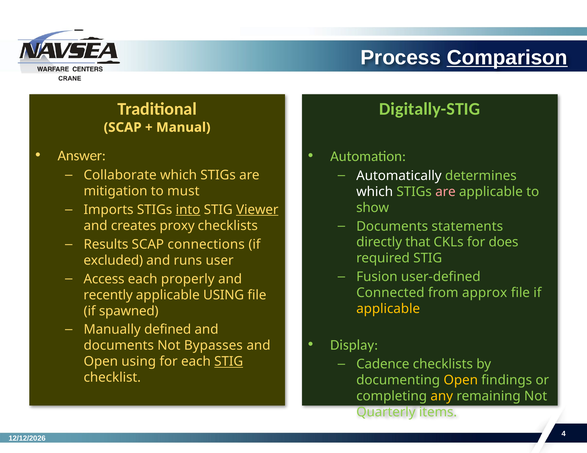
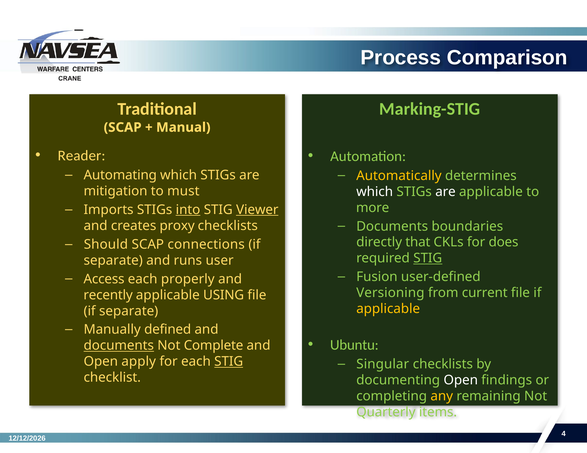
Comparison underline: present -> none (507, 58)
Digitally-STIG: Digitally-STIG -> Marking-STIG (430, 109)
Answer: Answer -> Reader (82, 156)
Collaborate: Collaborate -> Automating (120, 175)
Automatically colour: white -> yellow (399, 176)
are colour: pink -> white (445, 192)
show: show -> more (373, 208)
statements: statements -> boundaries (467, 227)
Results: Results -> Should (106, 245)
STIG underline: none -> present (428, 259)
excluded: excluded -> separate (113, 261)
Connected: Connected -> Versioning (390, 293)
approx: approx -> current (485, 293)
spawned: spawned -> separate (129, 311)
Display: Display -> Ubuntu (354, 345)
documents underline: none -> present (119, 346)
Bypasses: Bypasses -> Complete (214, 346)
Cadence: Cadence -> Singular (383, 365)
Open using: using -> apply (139, 362)
Open colour: yellow -> white (461, 381)
